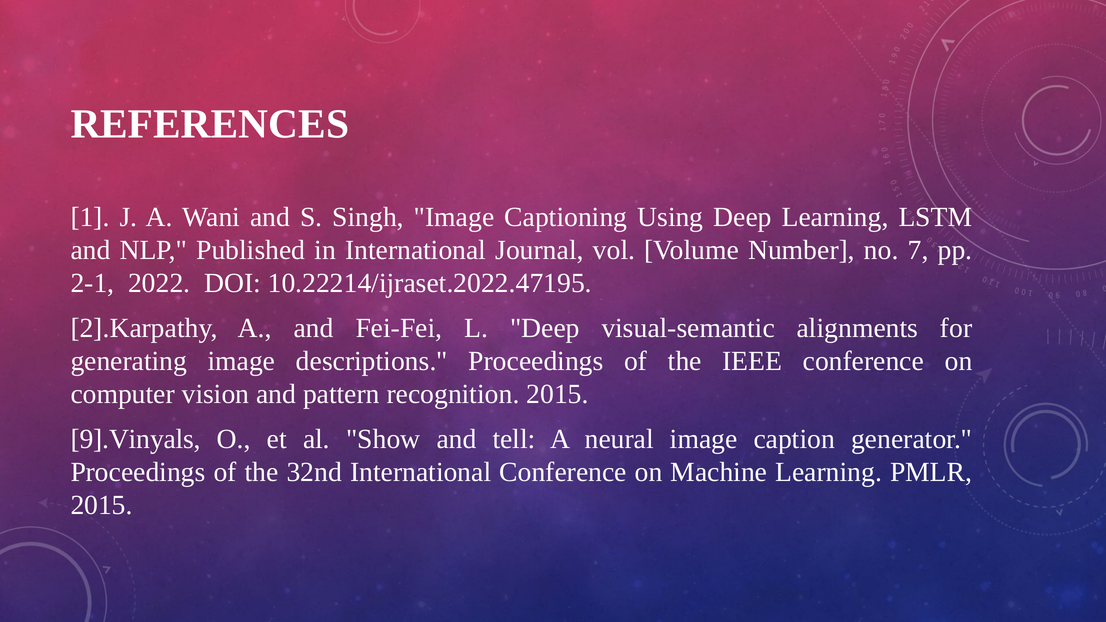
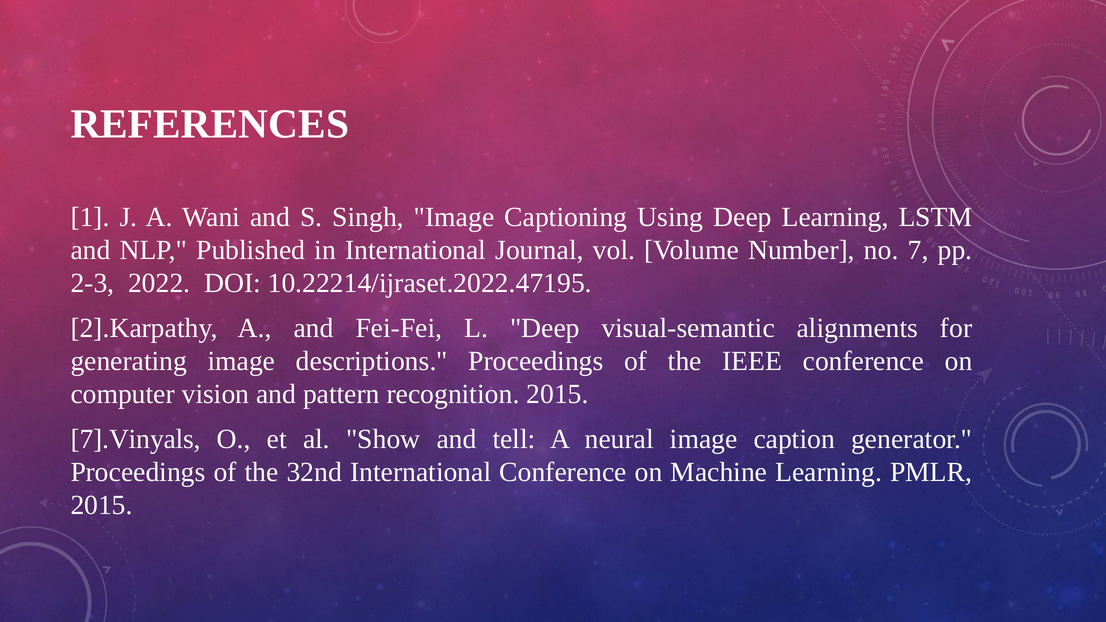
2-1: 2-1 -> 2-3 (92, 283)
9].Vinyals: 9].Vinyals -> 7].Vinyals (136, 439)
